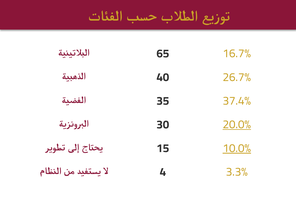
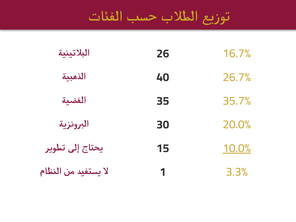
65: 65 -> 26 (163, 54)
37.4%: 37.4% -> 35.7% (237, 101)
20.0% underline: present -> none (237, 125)
4: 4 -> 1 (163, 172)
